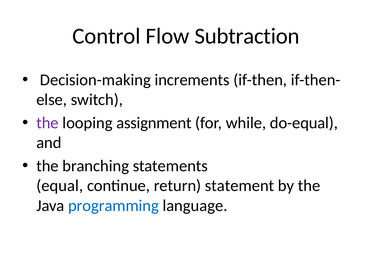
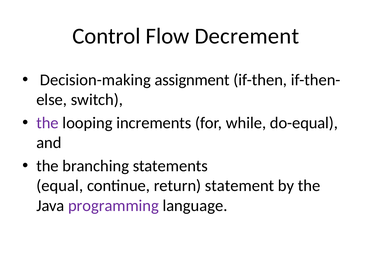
Subtraction: Subtraction -> Decrement (247, 36)
increments: increments -> assignment (192, 80)
assignment: assignment -> increments (154, 123)
programming colour: blue -> purple (113, 206)
